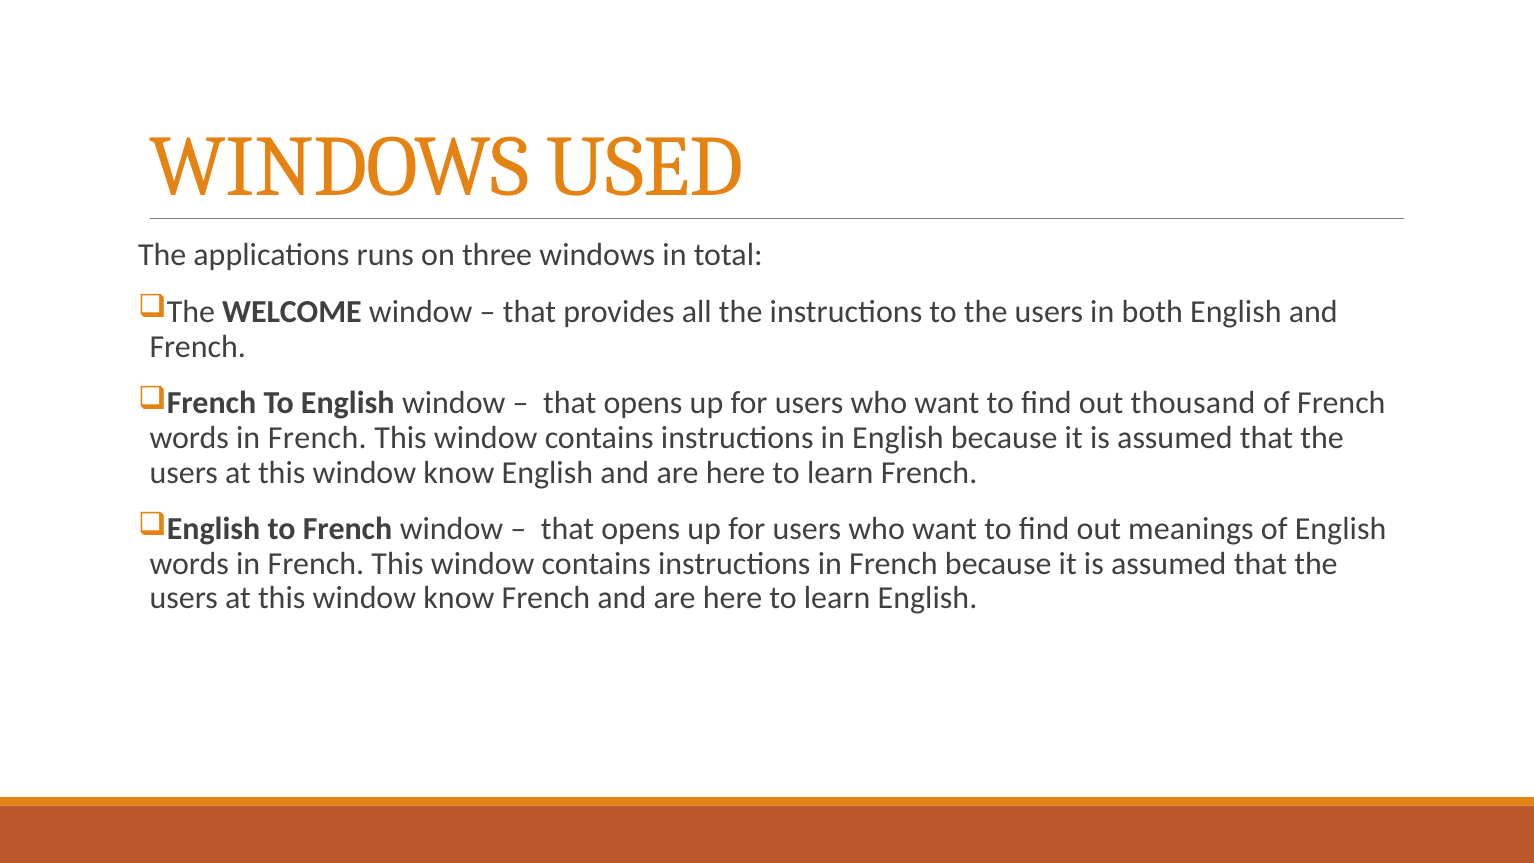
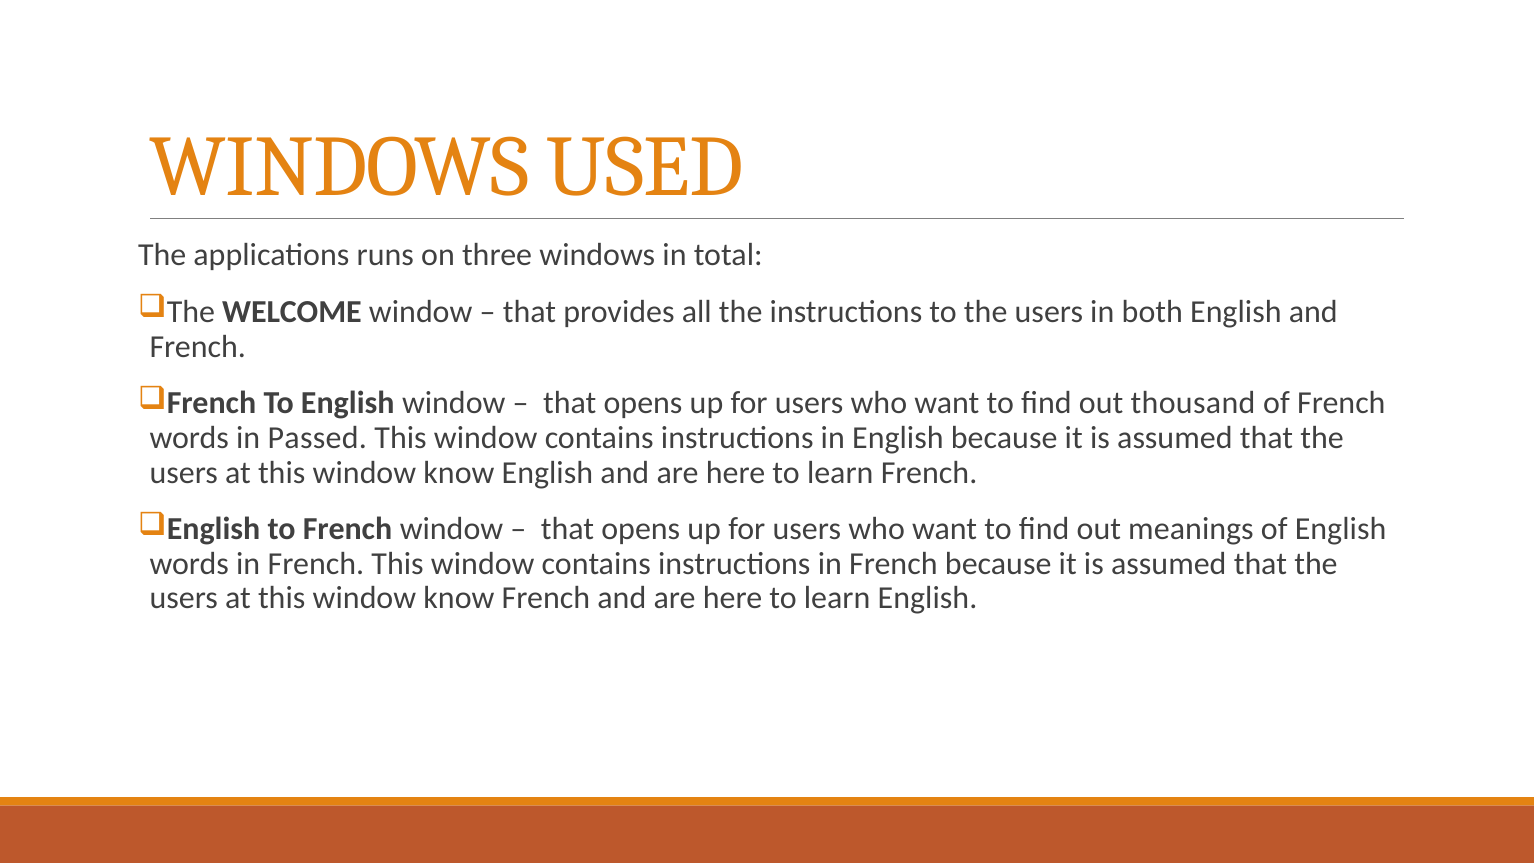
French: French -> Passed (317, 438)
